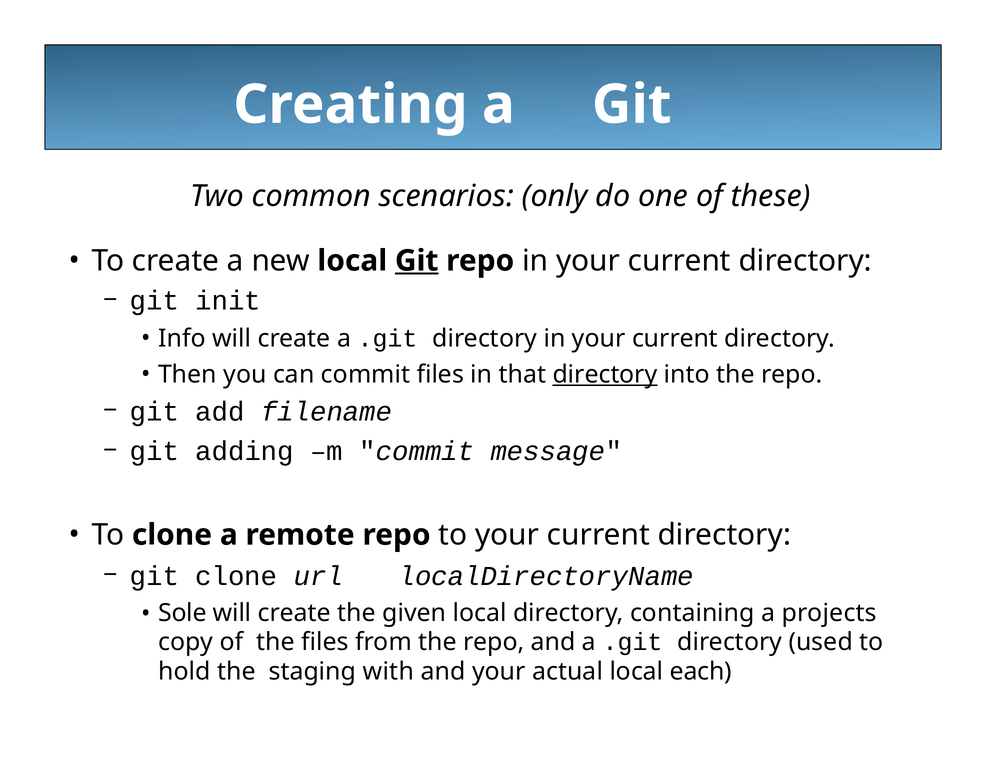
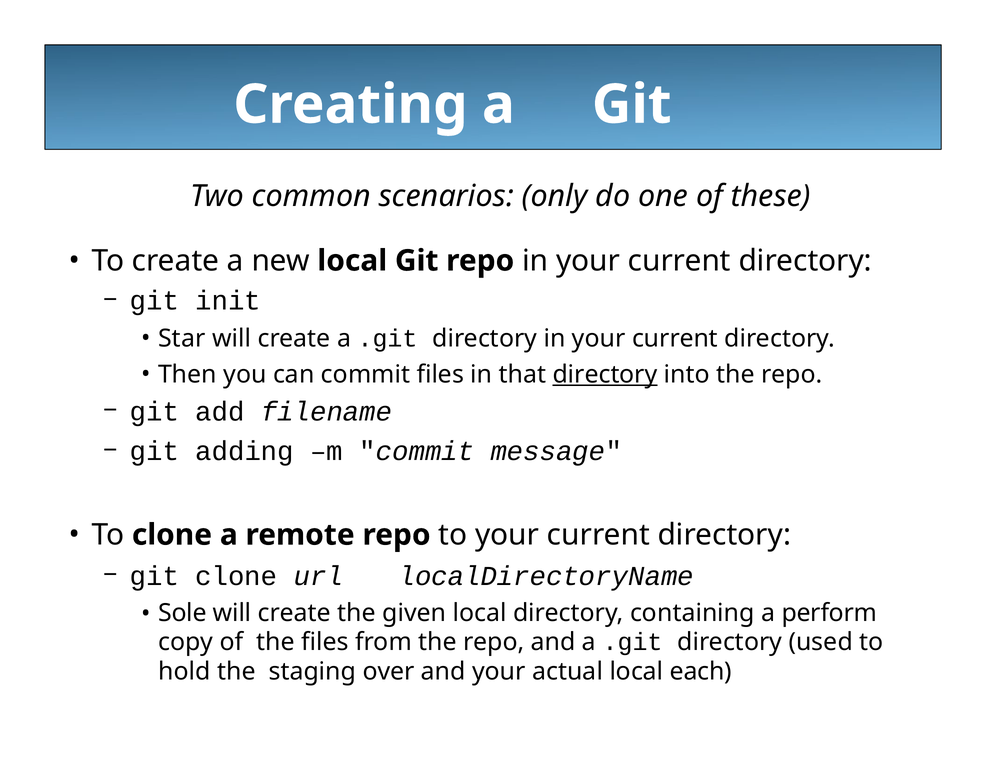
Git underline: present -> none (417, 261)
Info: Info -> Star (182, 338)
projects: projects -> perform (829, 613)
with: with -> over (389, 671)
